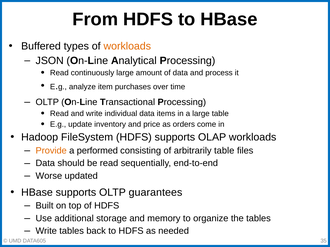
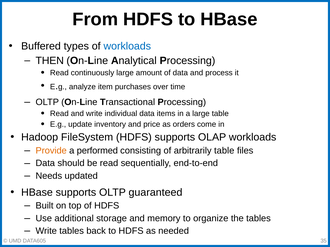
workloads colour: orange -> blue (127, 46)
JSON: JSON -> THEN (50, 61)
Worse: Worse -> Needs (49, 176)
guarantees: guarantees -> guaranteed (155, 193)
